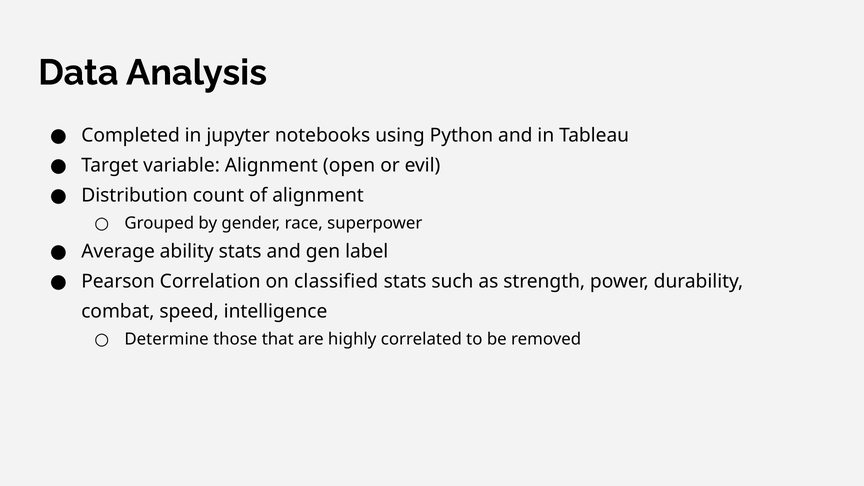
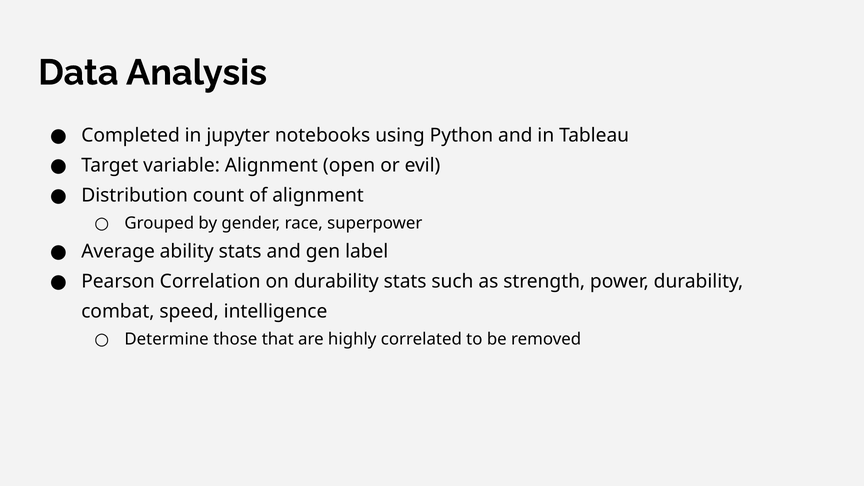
on classified: classified -> durability (336, 282)
